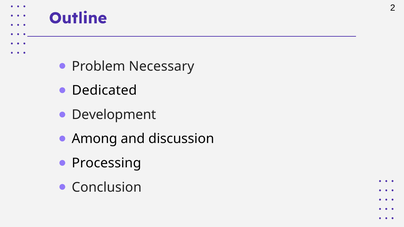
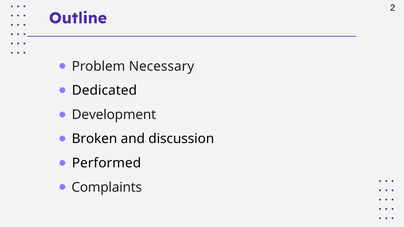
Among: Among -> Broken (94, 139)
Processing: Processing -> Performed (106, 163)
Conclusion: Conclusion -> Complaints (107, 188)
